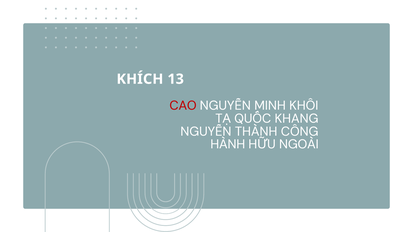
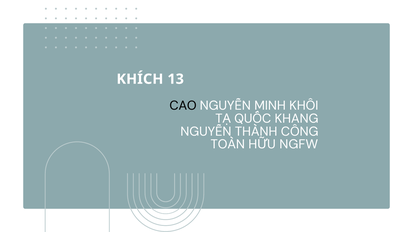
CAO colour: red -> black (183, 106)
HÀNH: HÀNH -> TOÀN (228, 145)
NGOÀI: NGOÀI -> NGFW (299, 145)
